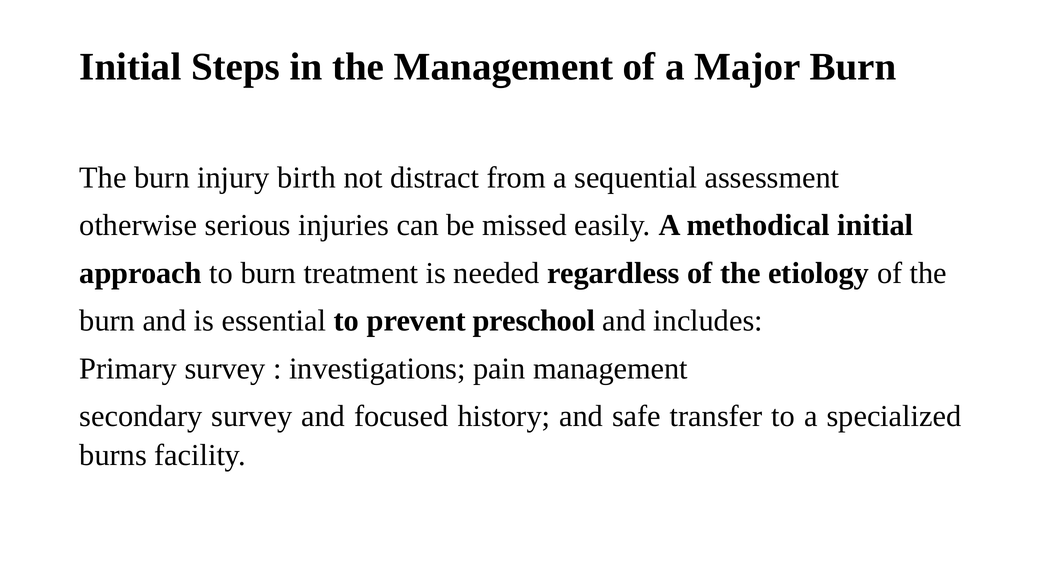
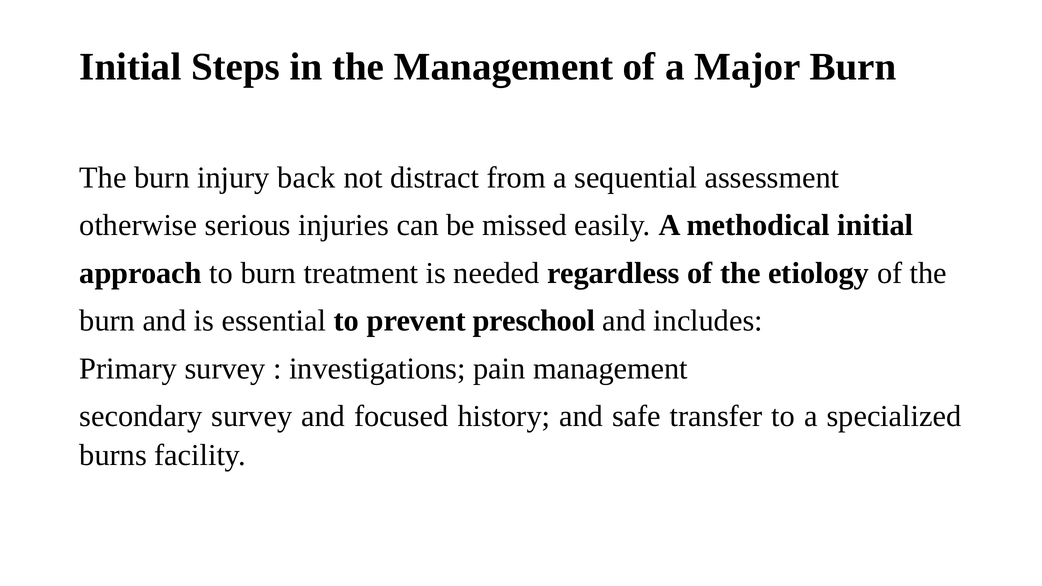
birth: birth -> back (307, 178)
